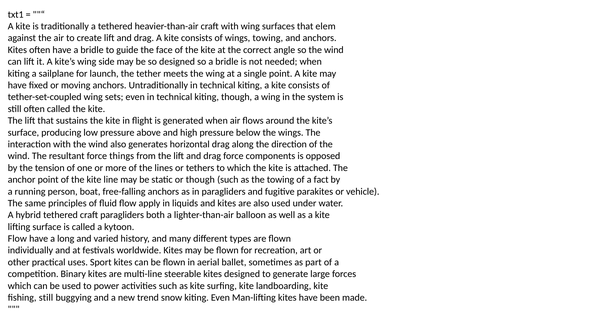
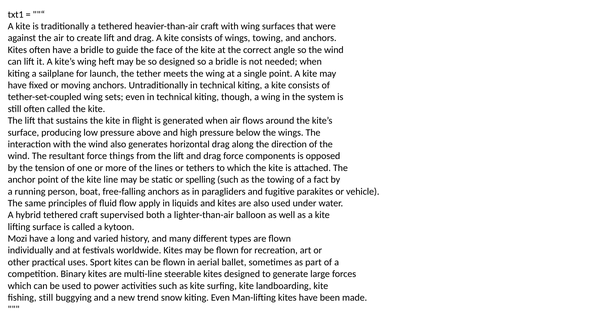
elem: elem -> were (326, 26)
side: side -> heft (107, 62)
or though: though -> spelling (200, 180)
craft paragliders: paragliders -> supervised (122, 215)
Flow: Flow -> Mozi (17, 239)
